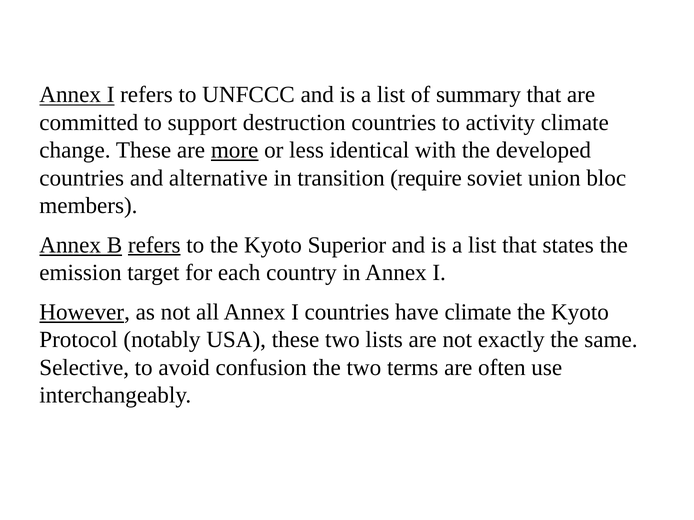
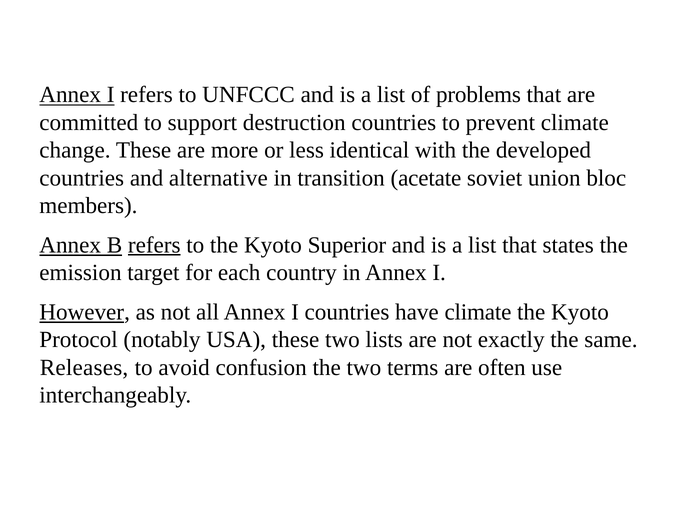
summary: summary -> problems (478, 95)
activity: activity -> prevent (500, 123)
more underline: present -> none (235, 150)
require: require -> acetate (426, 178)
Selective: Selective -> Releases (84, 368)
